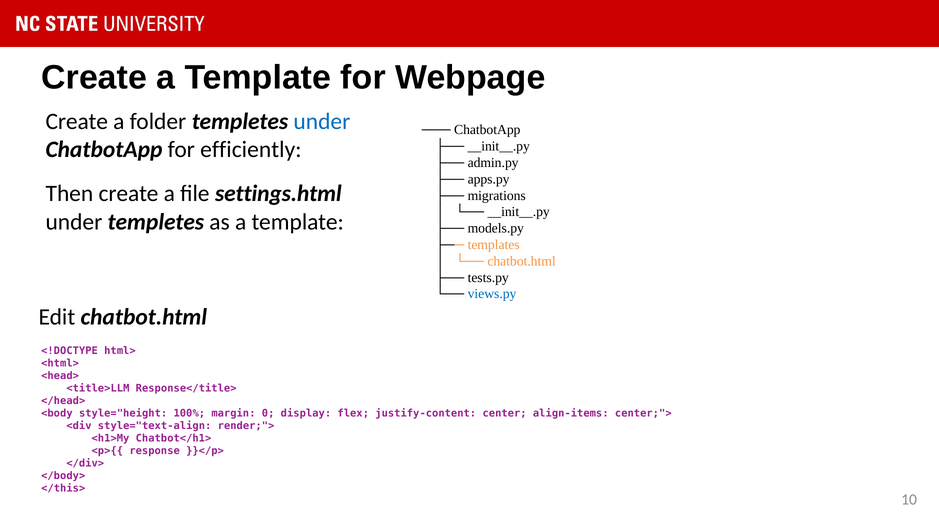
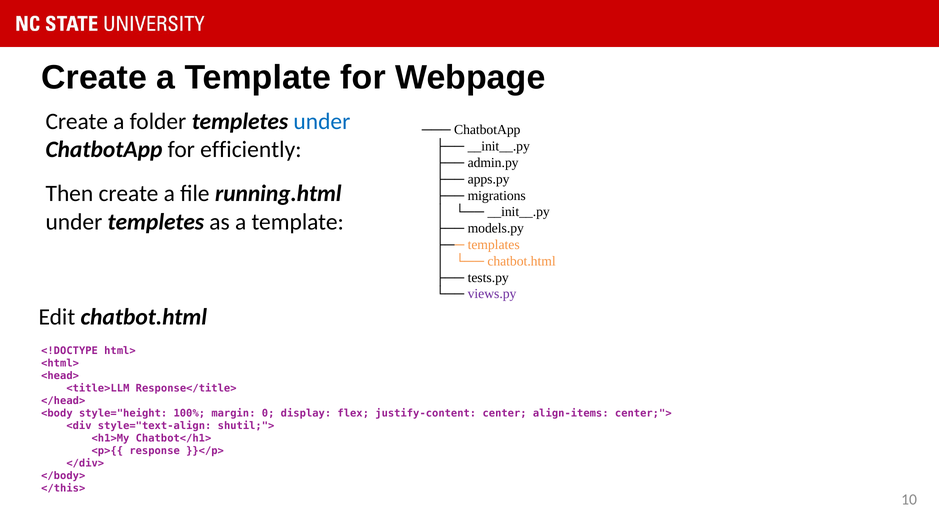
settings.html: settings.html -> running.html (278, 194)
views.py colour: blue -> purple (492, 294)
render;">: render;"> -> shutil;"> (246, 426)
